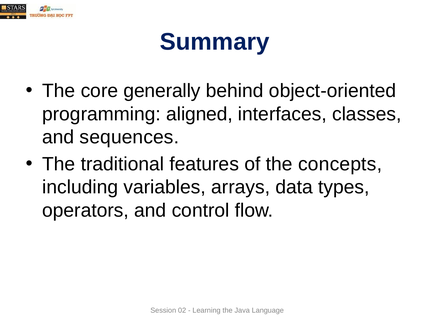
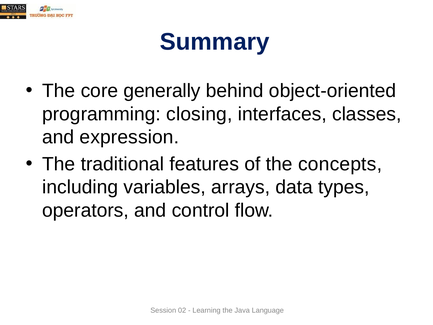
aligned: aligned -> closing (199, 114)
sequences: sequences -> expression (129, 137)
